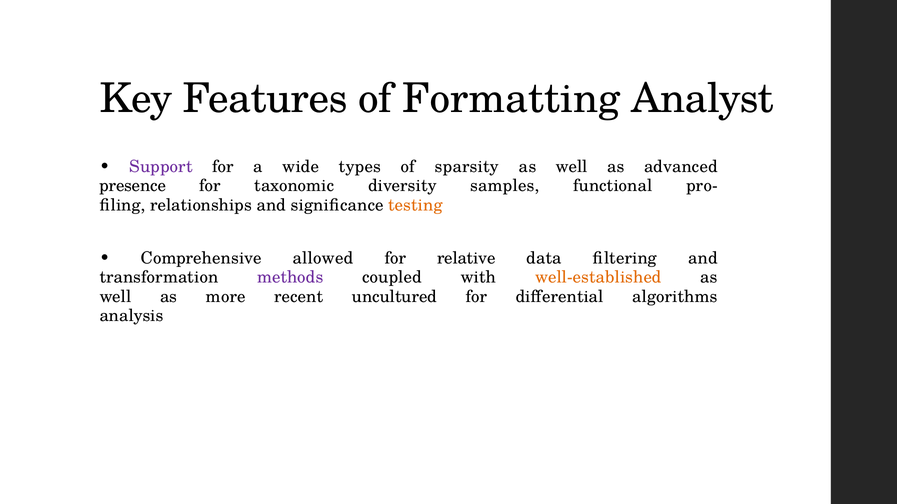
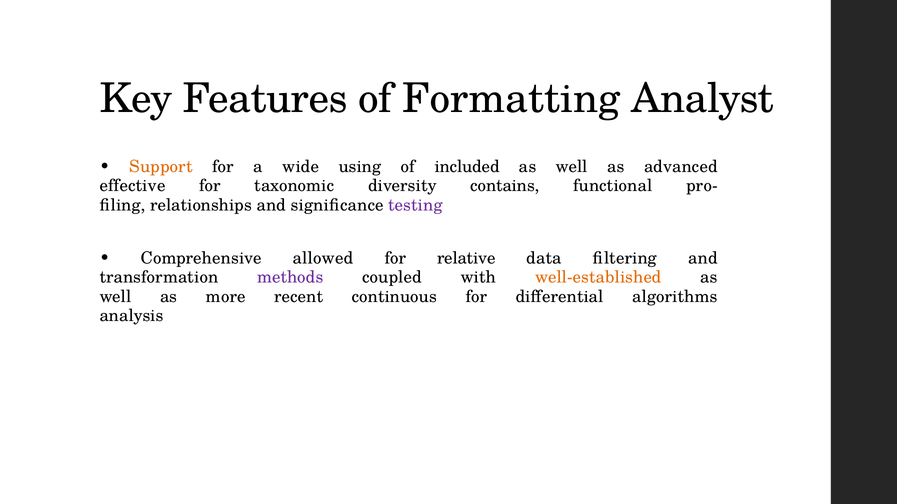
Support colour: purple -> orange (161, 167)
types: types -> using (360, 167)
sparsity: sparsity -> included (467, 167)
presence: presence -> effective (133, 186)
samples: samples -> contains (505, 186)
testing colour: orange -> purple (416, 205)
uncultured: uncultured -> continuous (394, 297)
